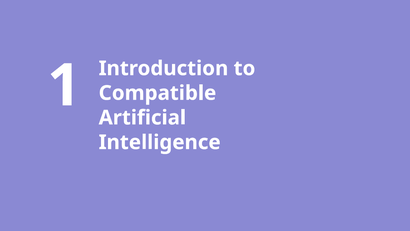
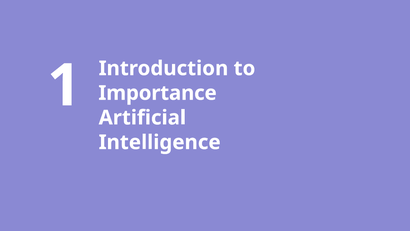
Compatible: Compatible -> Importance (158, 93)
